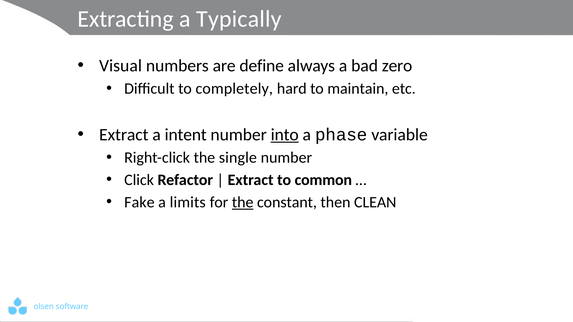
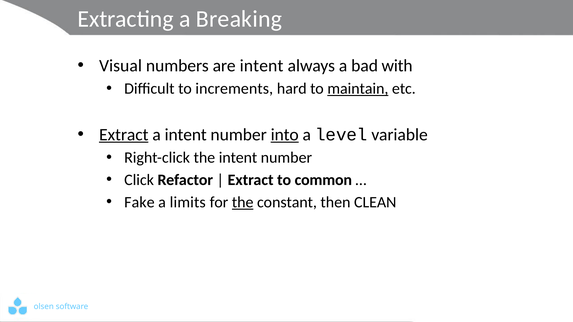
Typically: Typically -> Breaking (239, 19)
are define: define -> intent (262, 66)
zero: zero -> with (397, 66)
completely: completely -> increments (234, 89)
maintain underline: none -> present (358, 89)
Extract underline: none -> present (124, 135)
phase: phase -> level (341, 135)
the single: single -> intent (238, 158)
